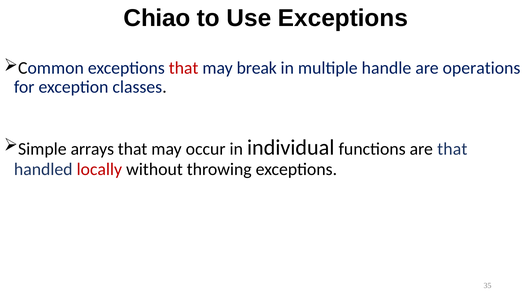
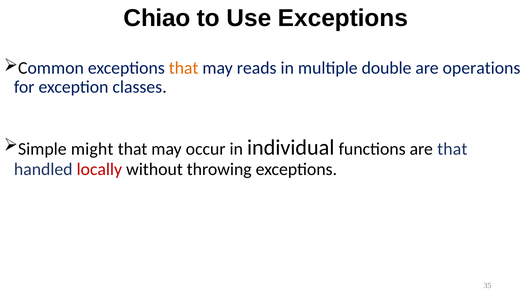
that colour: red -> orange (184, 68)
break: break -> reads (257, 68)
handle: handle -> double (387, 68)
arrays: arrays -> might (92, 149)
